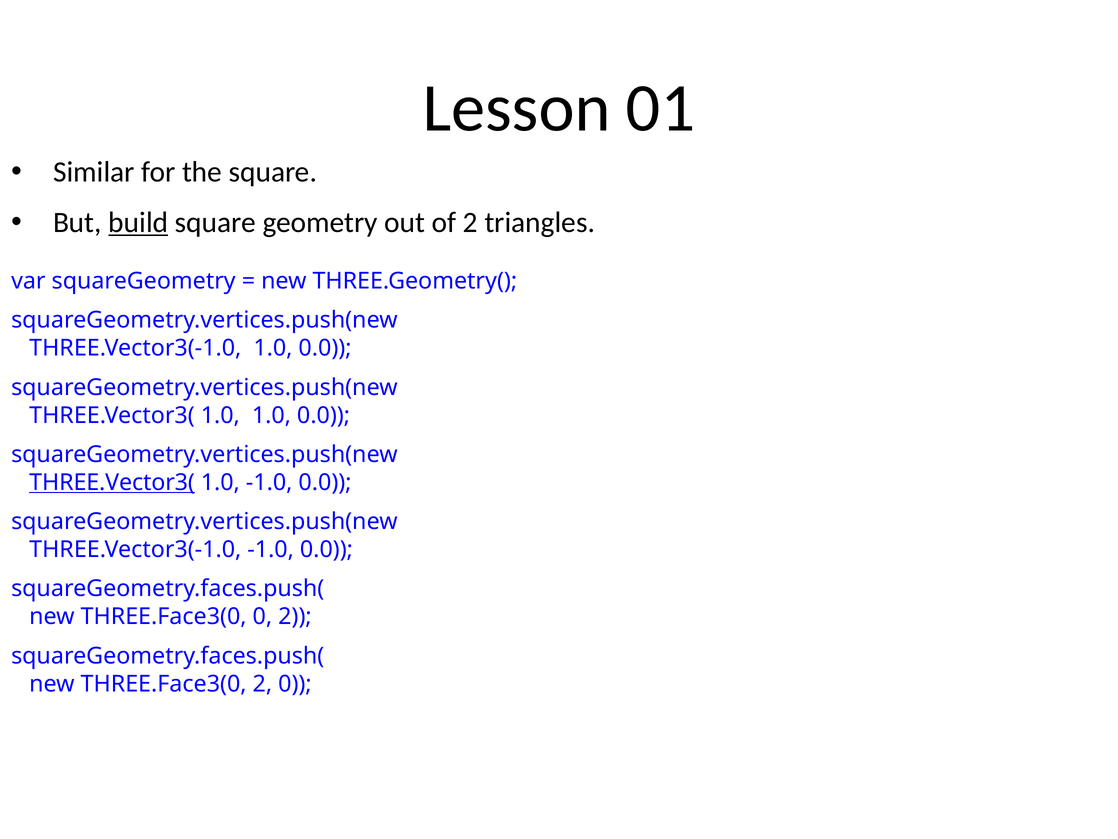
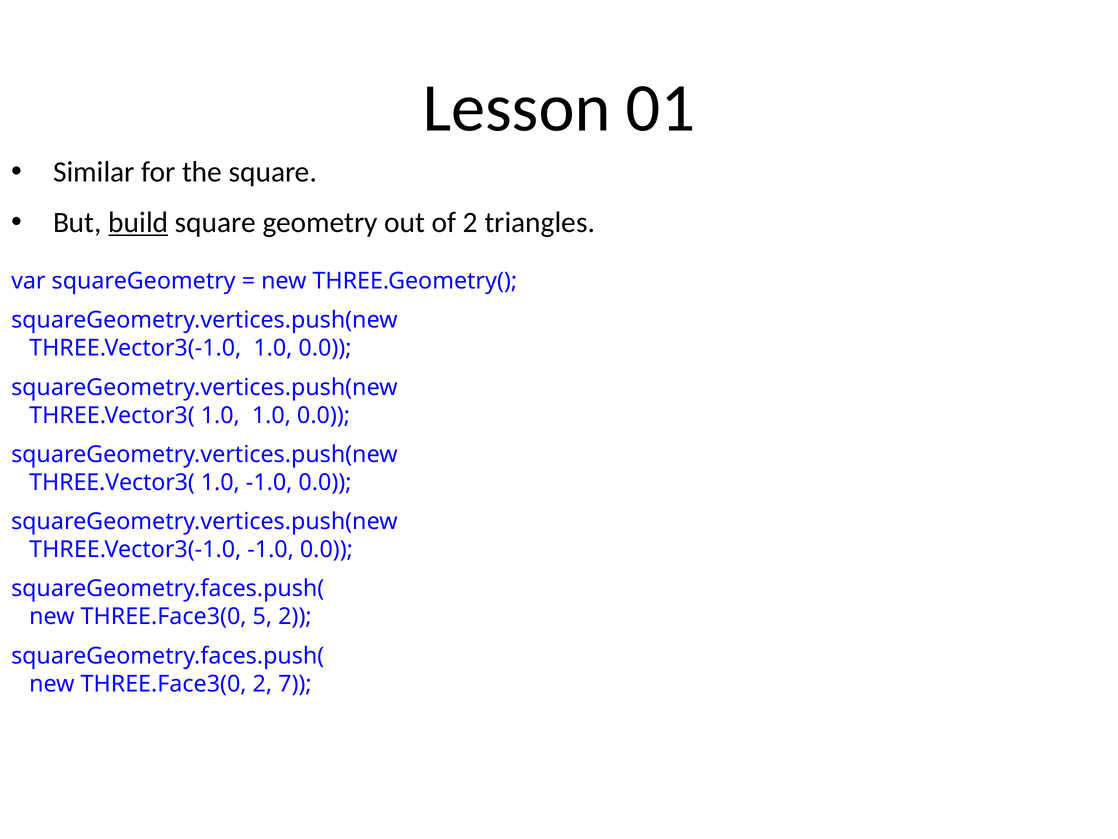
THREE.Vector3( underline: present -> none (112, 482)
THREE.Face3(0 0: 0 -> 5 (262, 616)
2 0: 0 -> 7 (295, 683)
